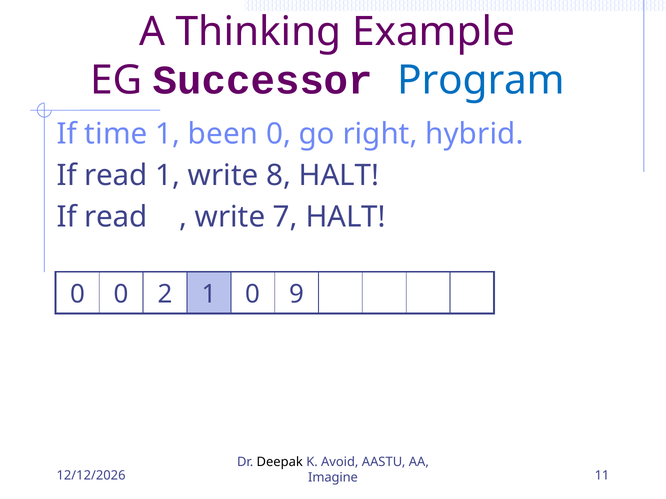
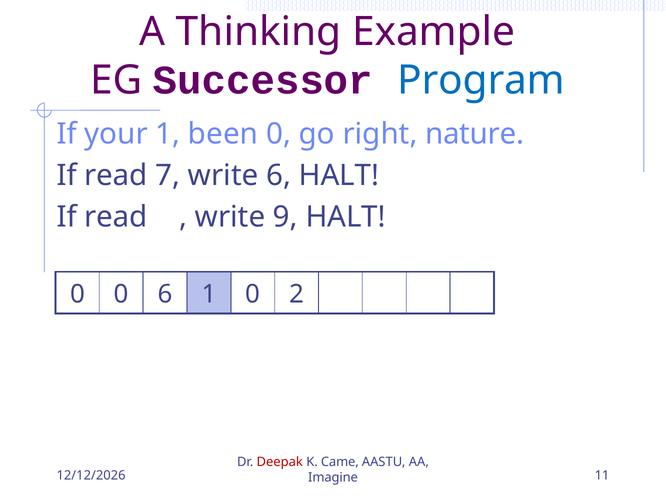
time: time -> your (116, 134)
hybrid: hybrid -> nature (475, 134)
read 1: 1 -> 7 (168, 176)
write 8: 8 -> 6 (279, 176)
7: 7 -> 9 (285, 217)
0 2: 2 -> 6 (165, 294)
9: 9 -> 2 (297, 294)
Deepak colour: black -> red (280, 463)
Avoid: Avoid -> Came (340, 463)
